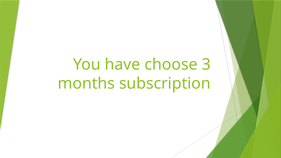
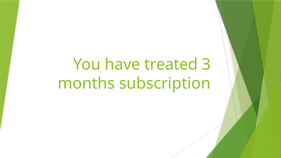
choose: choose -> treated (171, 65)
